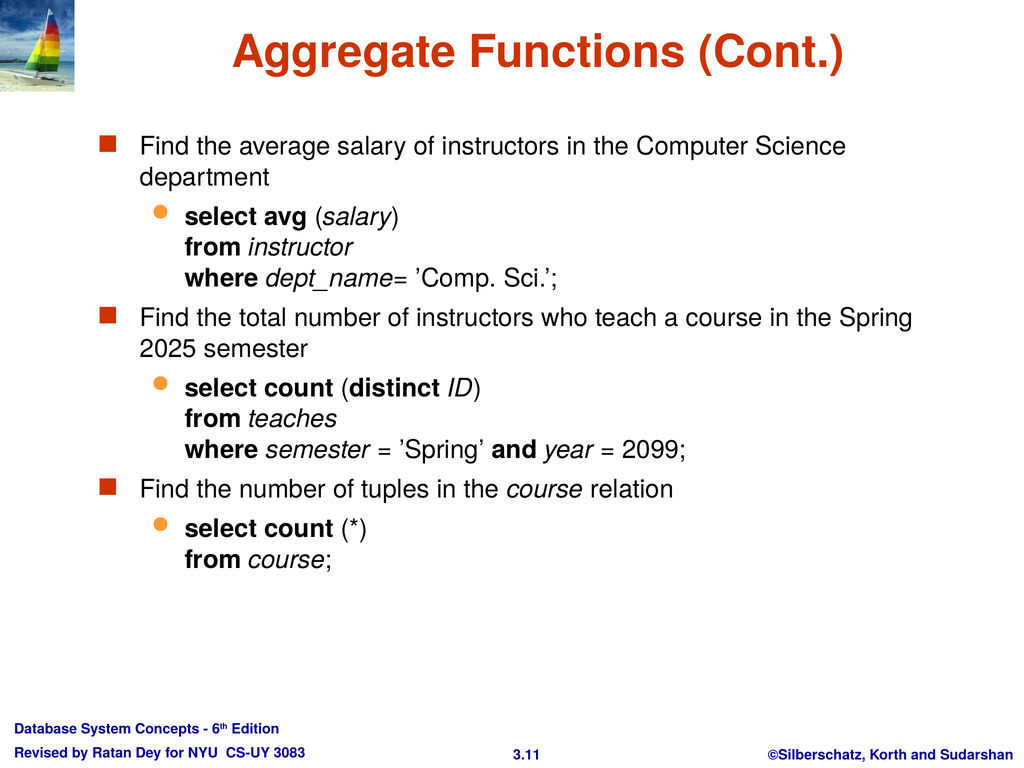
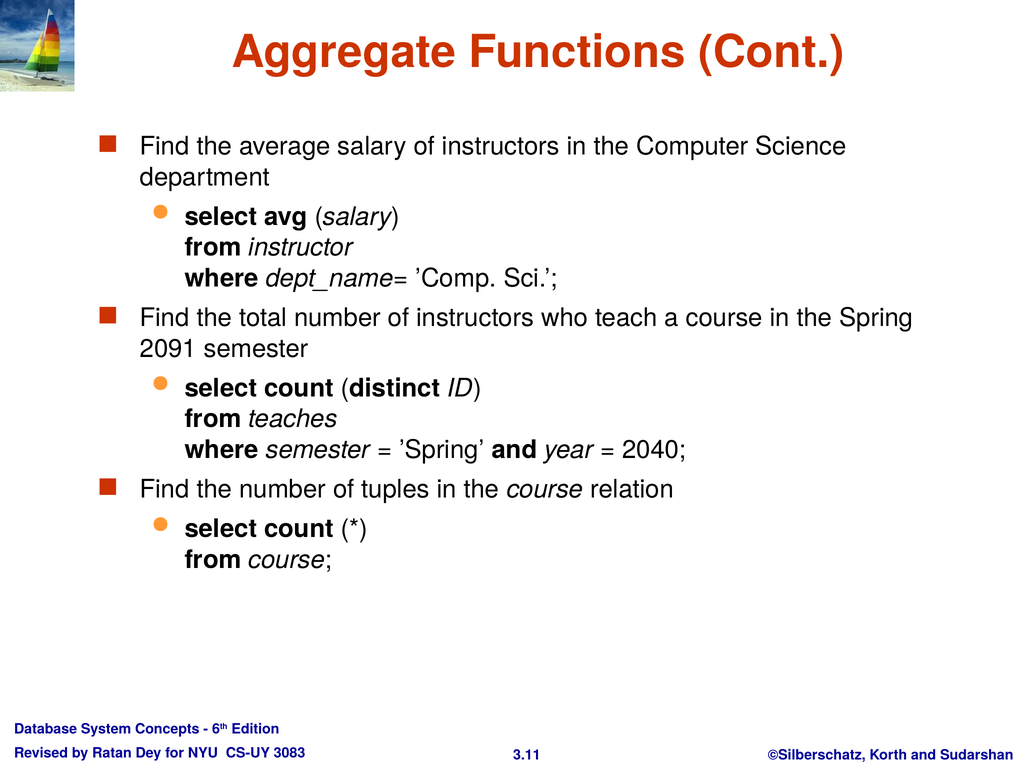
2025: 2025 -> 2091 (168, 349)
2099: 2099 -> 2040 (654, 450)
